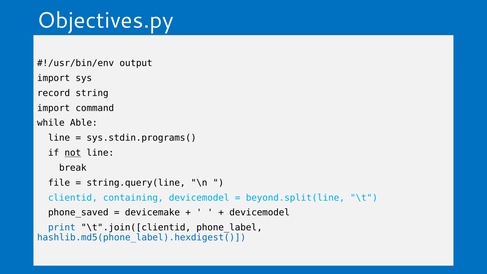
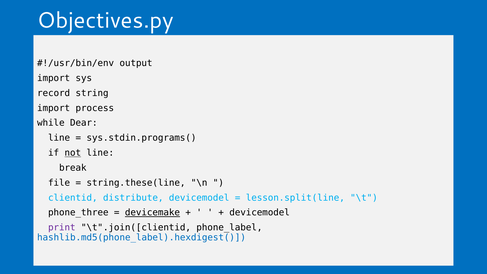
command: command -> process (95, 108)
Able: Able -> Dear (84, 123)
string.query(line: string.query(line -> string.these(line (136, 183)
containing: containing -> distribute (133, 198)
beyond.split(line: beyond.split(line -> lesson.split(line (295, 198)
phone_saved: phone_saved -> phone_three (78, 213)
devicemake underline: none -> present (152, 213)
print colour: blue -> purple (62, 228)
